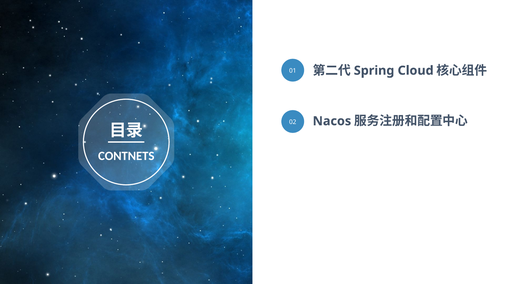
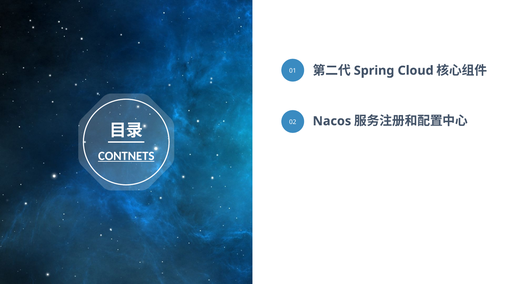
CONTNETS underline: none -> present (126, 156)
